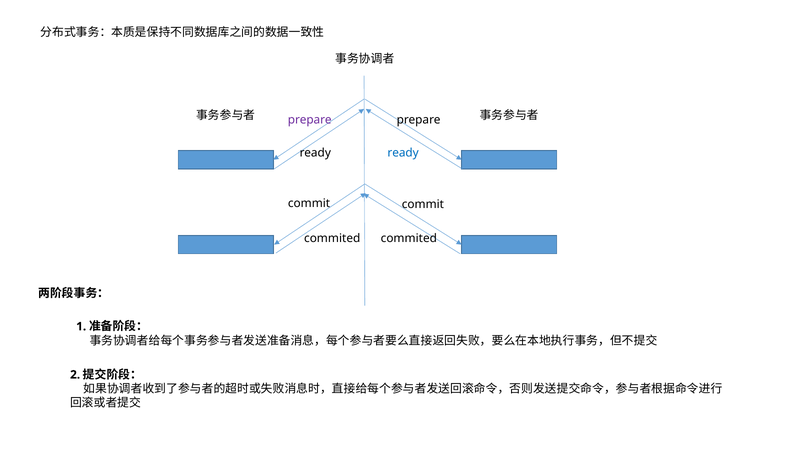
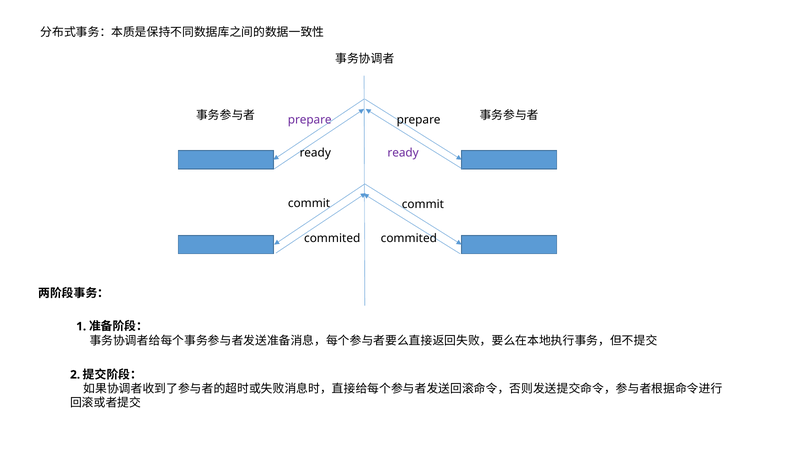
ready colour: blue -> purple (403, 153)
